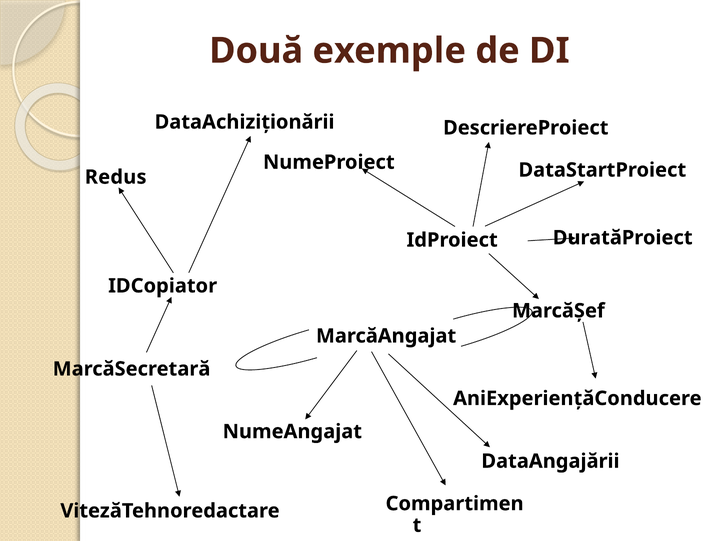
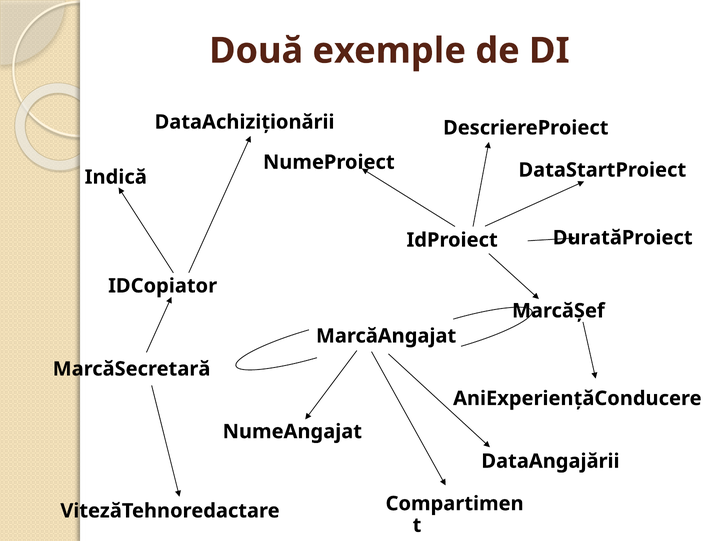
Redus: Redus -> Indică (116, 177)
